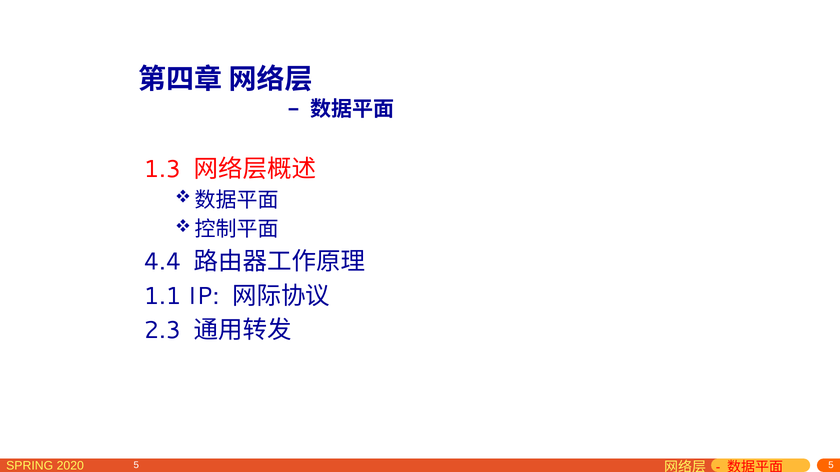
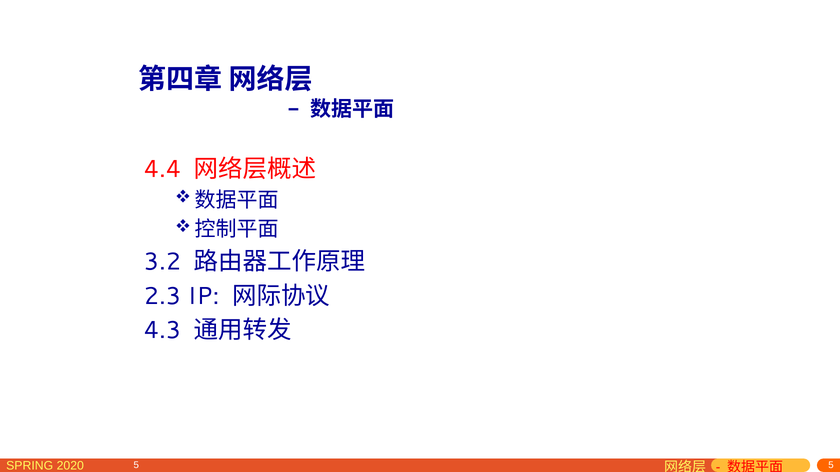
1.3: 1.3 -> 4.4 (162, 169)
4.4: 4.4 -> 3.2 (162, 262)
1.1: 1.1 -> 2.3 (162, 296)
2.3: 2.3 -> 4.3 (162, 331)
